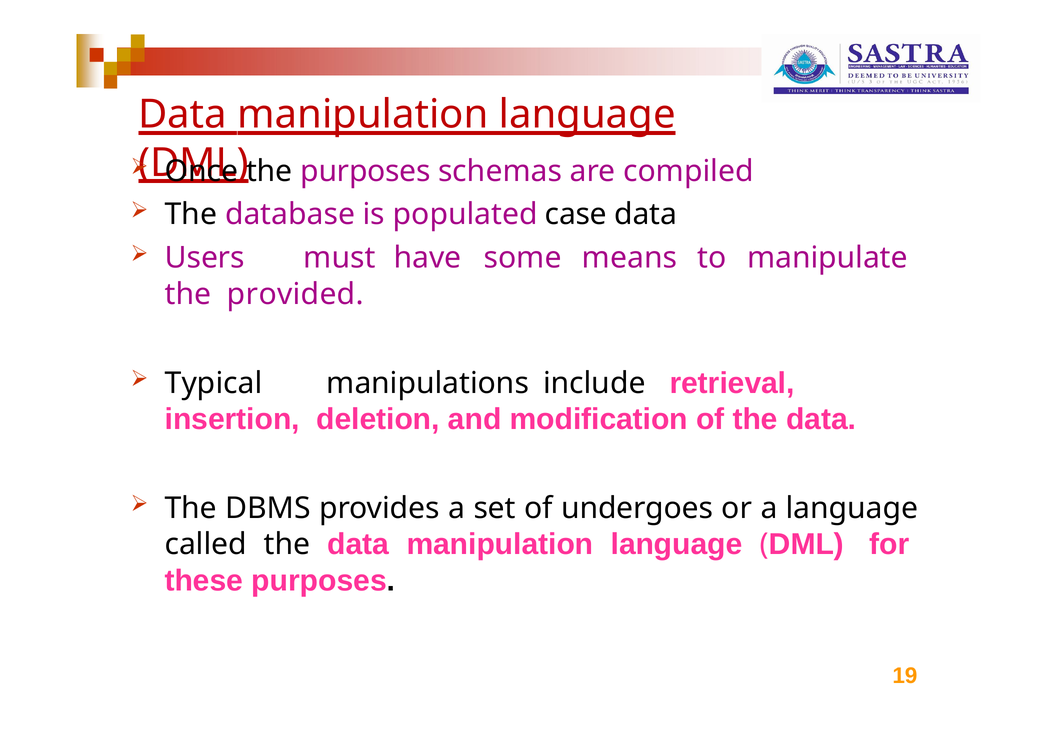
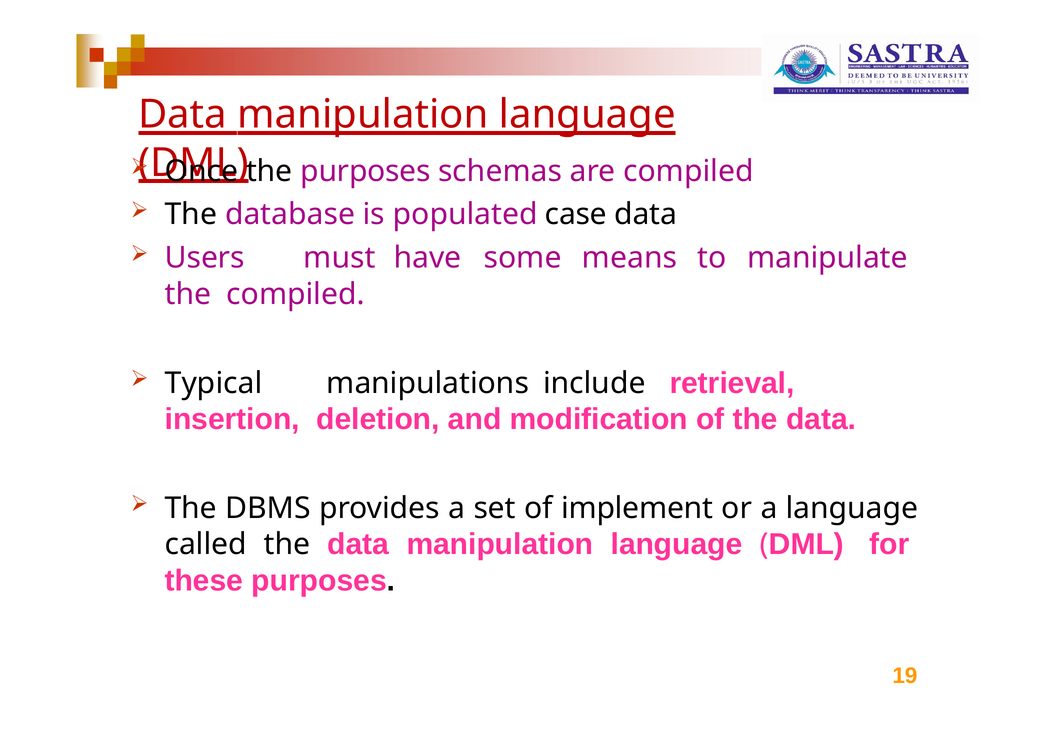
the provided: provided -> compiled (296, 294)
undergoes: undergoes -> implement (637, 508)
